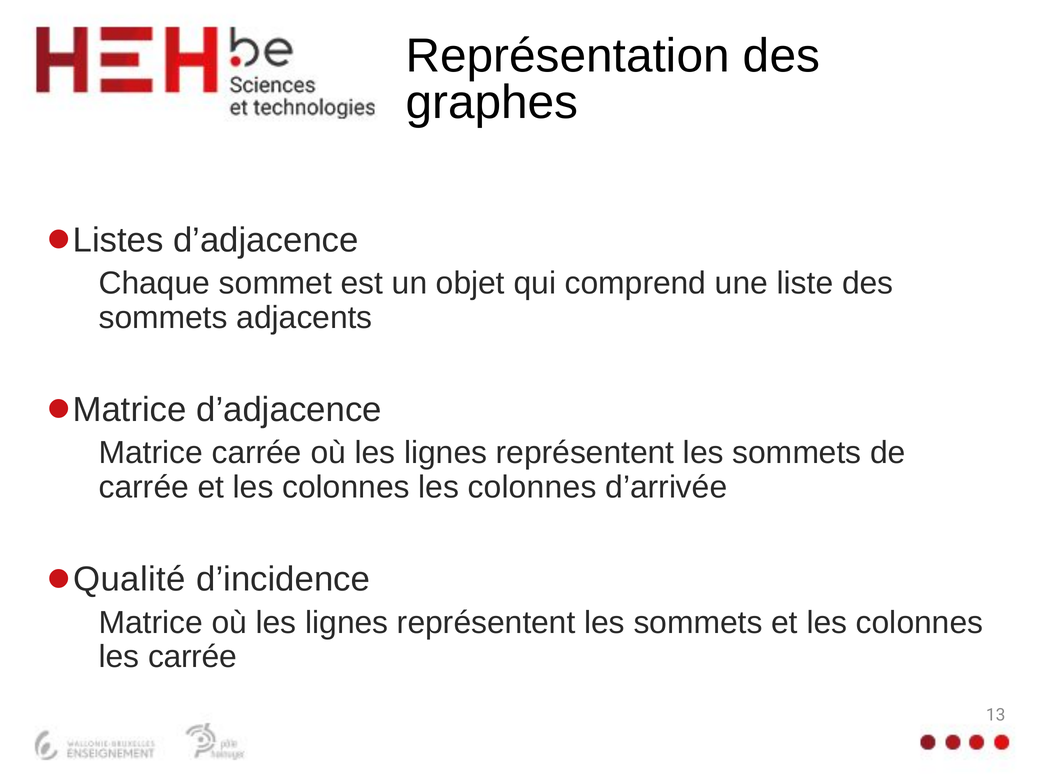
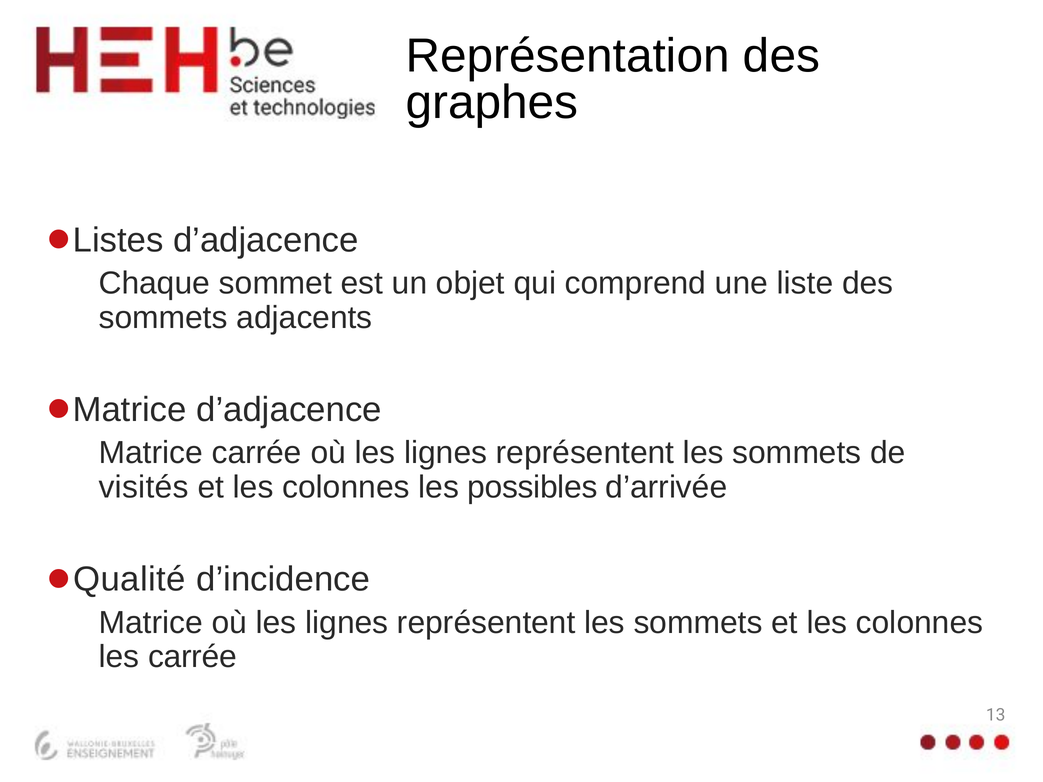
carrée: carrée -> visités (144, 487)
colonnes les colonnes: colonnes -> possibles (532, 487)
